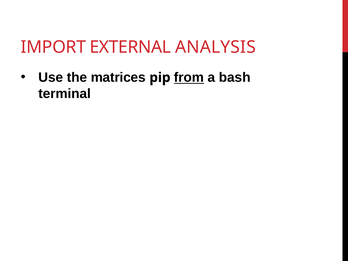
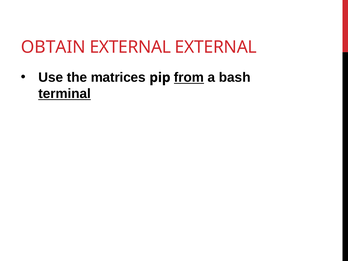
IMPORT: IMPORT -> OBTAIN (53, 47)
EXTERNAL ANALYSIS: ANALYSIS -> EXTERNAL (216, 47)
terminal underline: none -> present (65, 94)
